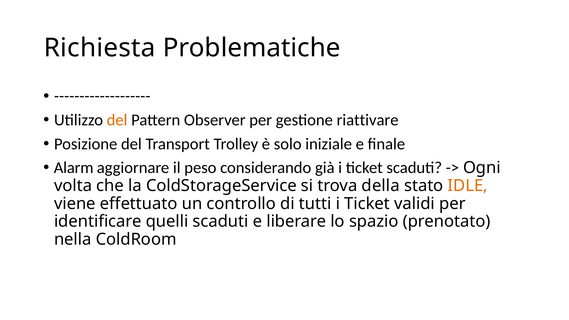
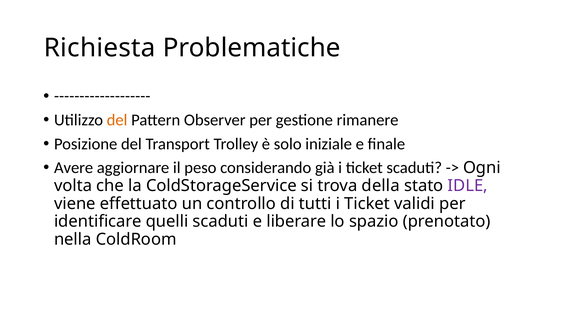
riattivare: riattivare -> rimanere (368, 120)
Alarm: Alarm -> Avere (74, 168)
IDLE colour: orange -> purple (468, 186)
